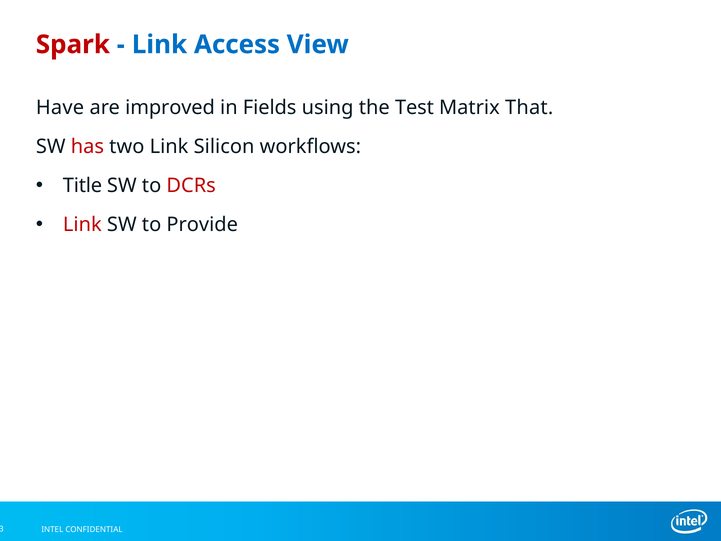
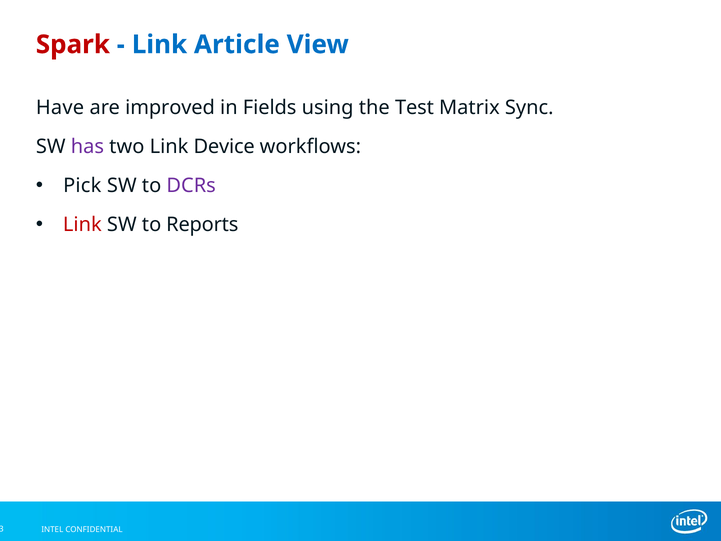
Access: Access -> Article (237, 45)
That: That -> Sync (529, 107)
has colour: red -> purple (87, 147)
Silicon: Silicon -> Device (224, 147)
Title: Title -> Pick (82, 186)
DCRs colour: red -> purple (191, 186)
Provide: Provide -> Reports (202, 225)
